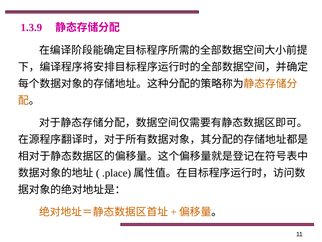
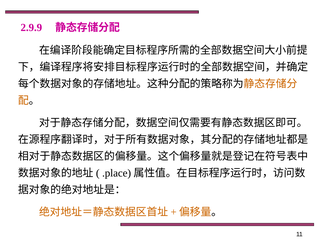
1.3.9: 1.3.9 -> 2.9.9 (31, 28)
